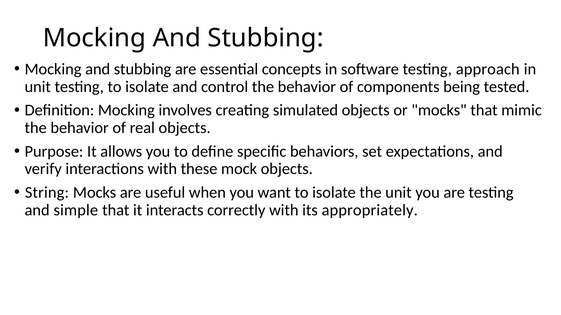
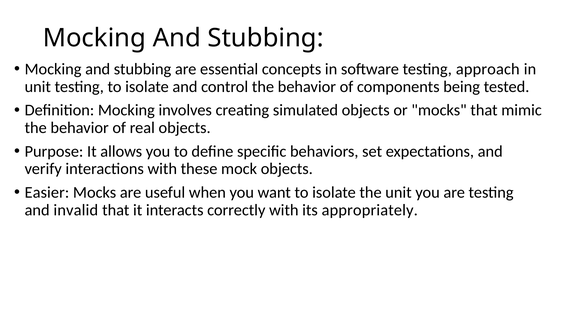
String: String -> Easier (47, 193)
simple: simple -> invalid (76, 210)
